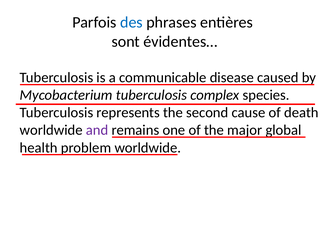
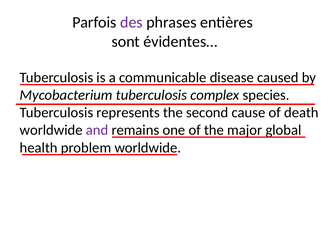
des colour: blue -> purple (131, 22)
